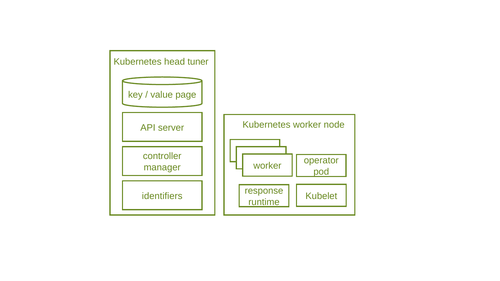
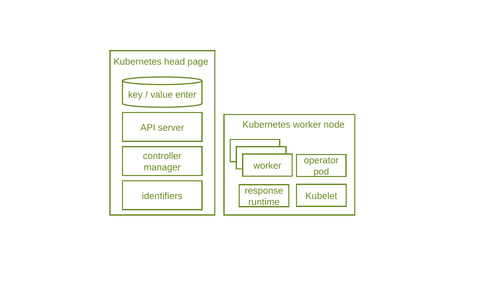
tuner: tuner -> page (198, 62)
page: page -> enter (186, 95)
